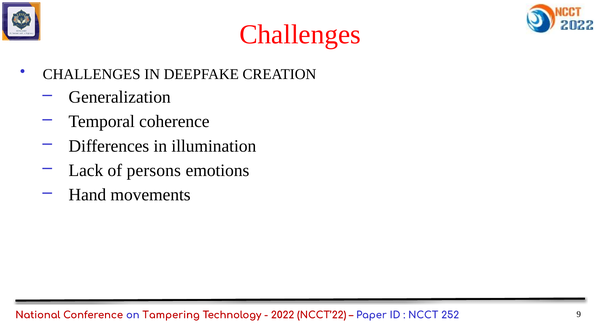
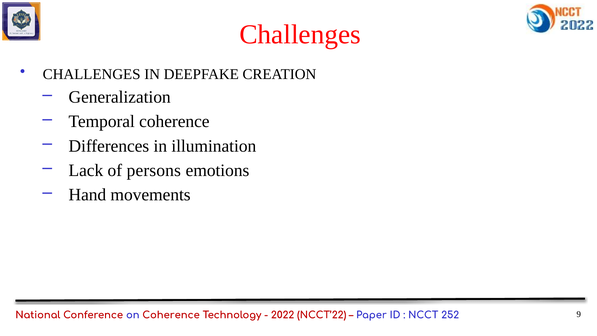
on Tampering: Tampering -> Coherence (171, 315)
